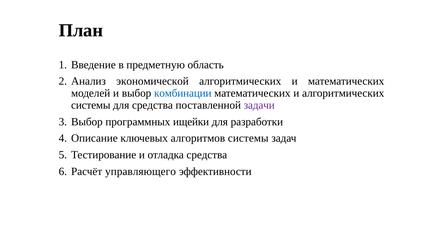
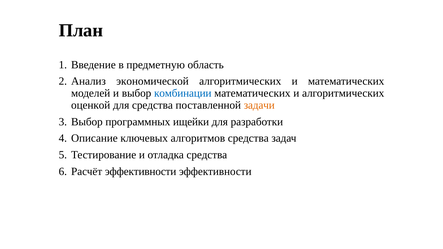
системы: системы -> оценкой (91, 105)
задачи colour: purple -> orange (259, 105)
алгоритмов системы: системы -> средства (248, 138)
Расчёт управляющего: управляющего -> эффективности (141, 172)
